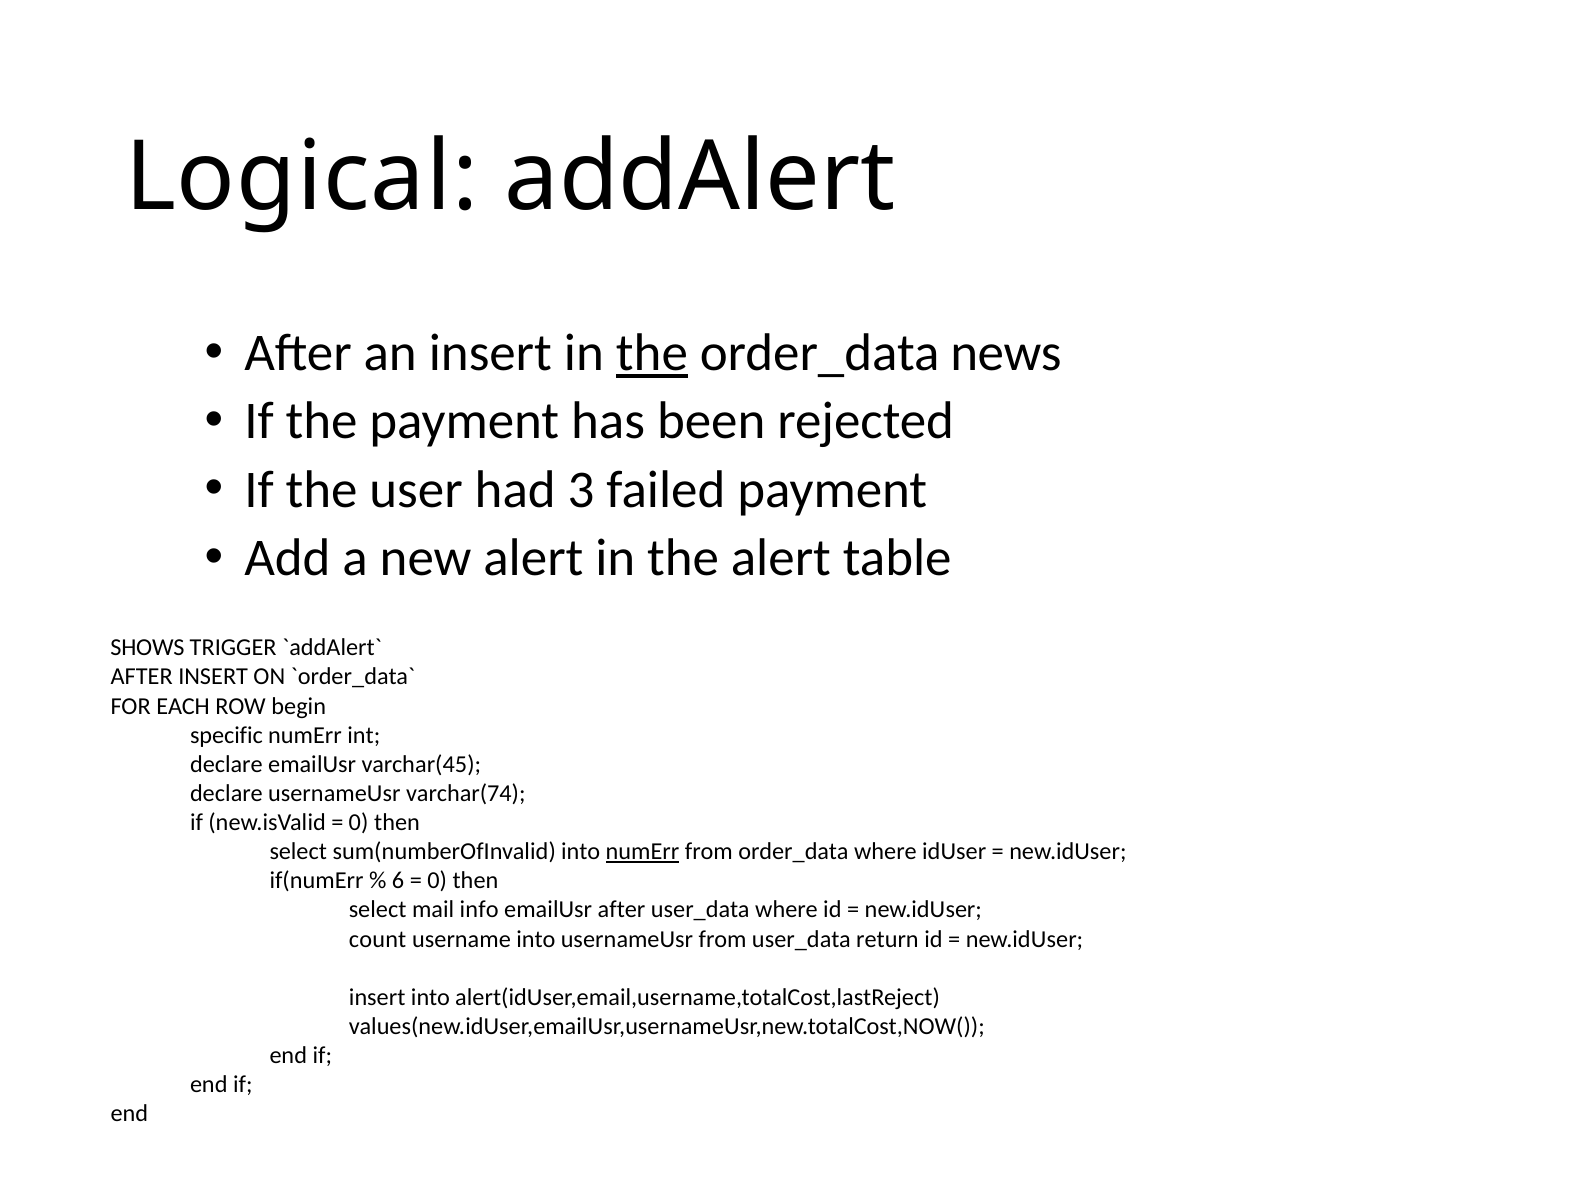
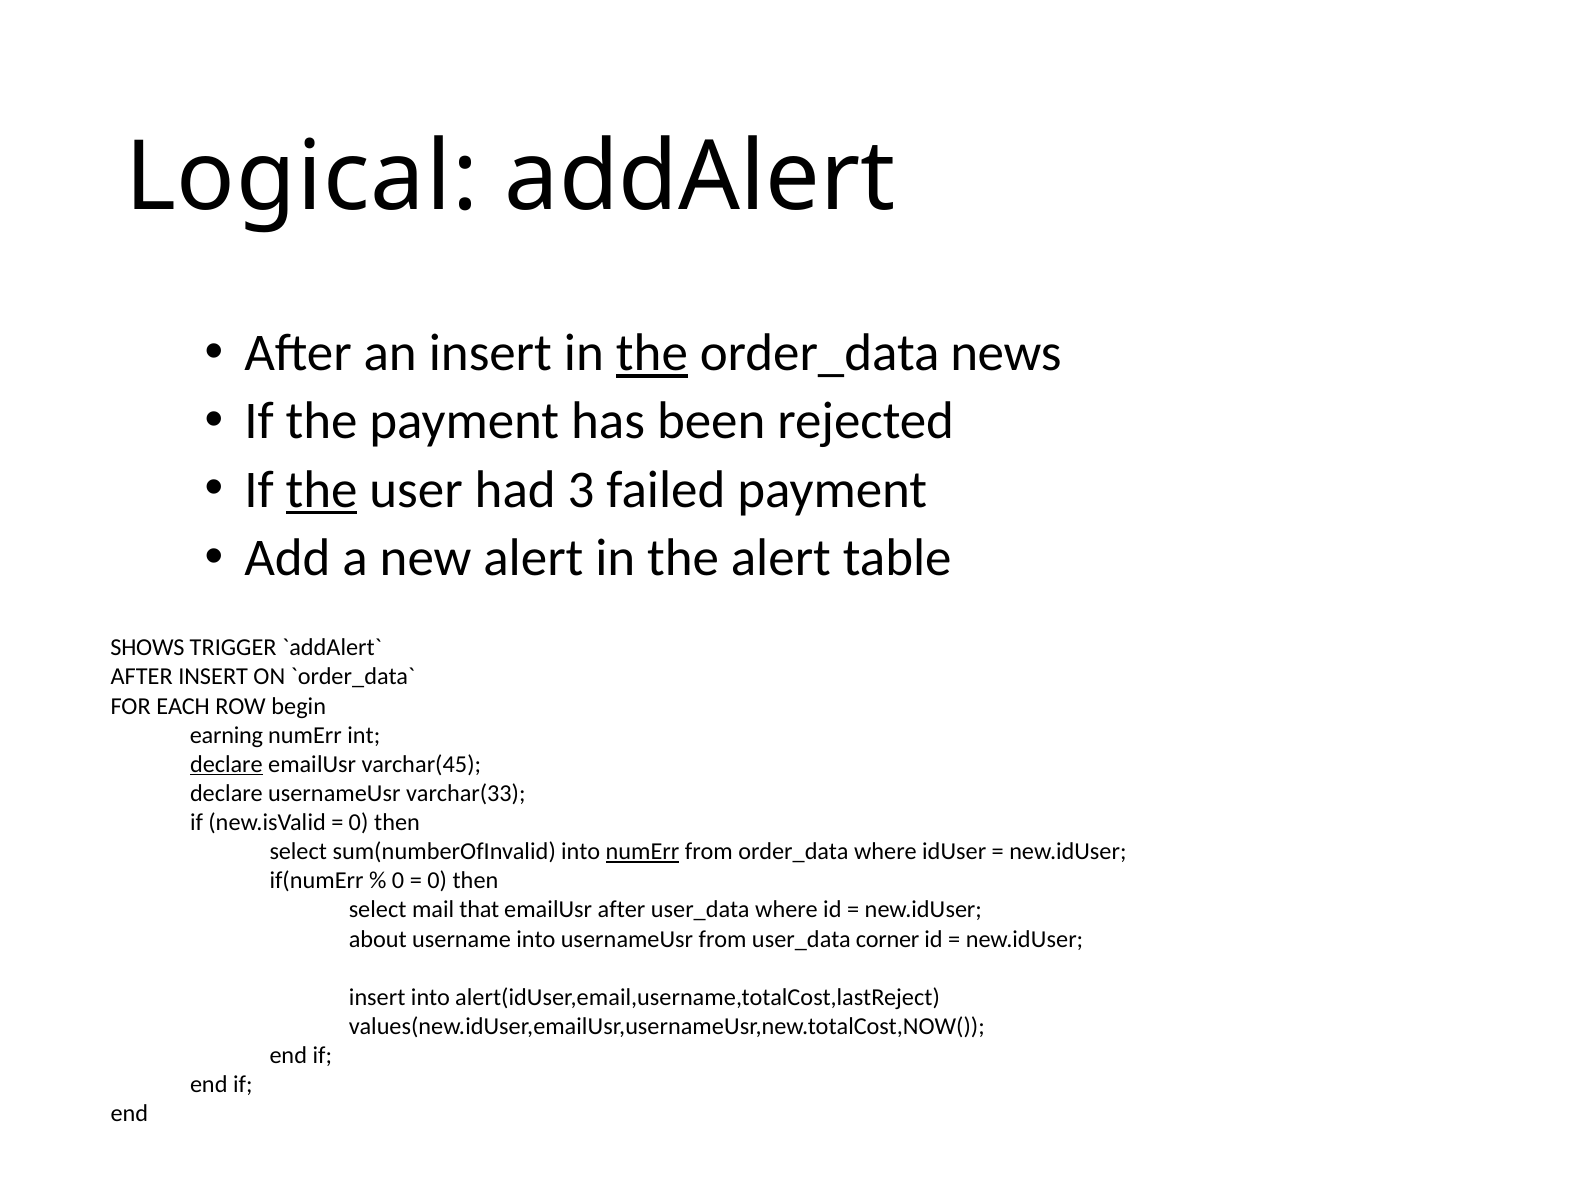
the underline: none -> present (321, 490)
specific: specific -> earning (226, 736)
declare underline: none -> present (226, 765)
varchar(74: varchar(74 -> varchar(33 (466, 794)
6: 6 -> 0 (398, 881)
info: info -> that (479, 911)
count: count -> about (378, 940)
return: return -> corner (888, 940)
